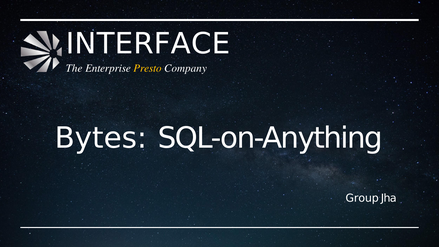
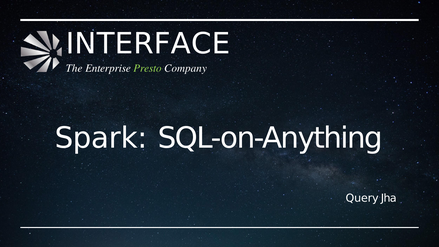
Presto colour: yellow -> light green (147, 68)
Bytes: Bytes -> Spark (101, 138)
Group: Group -> Query (362, 198)
